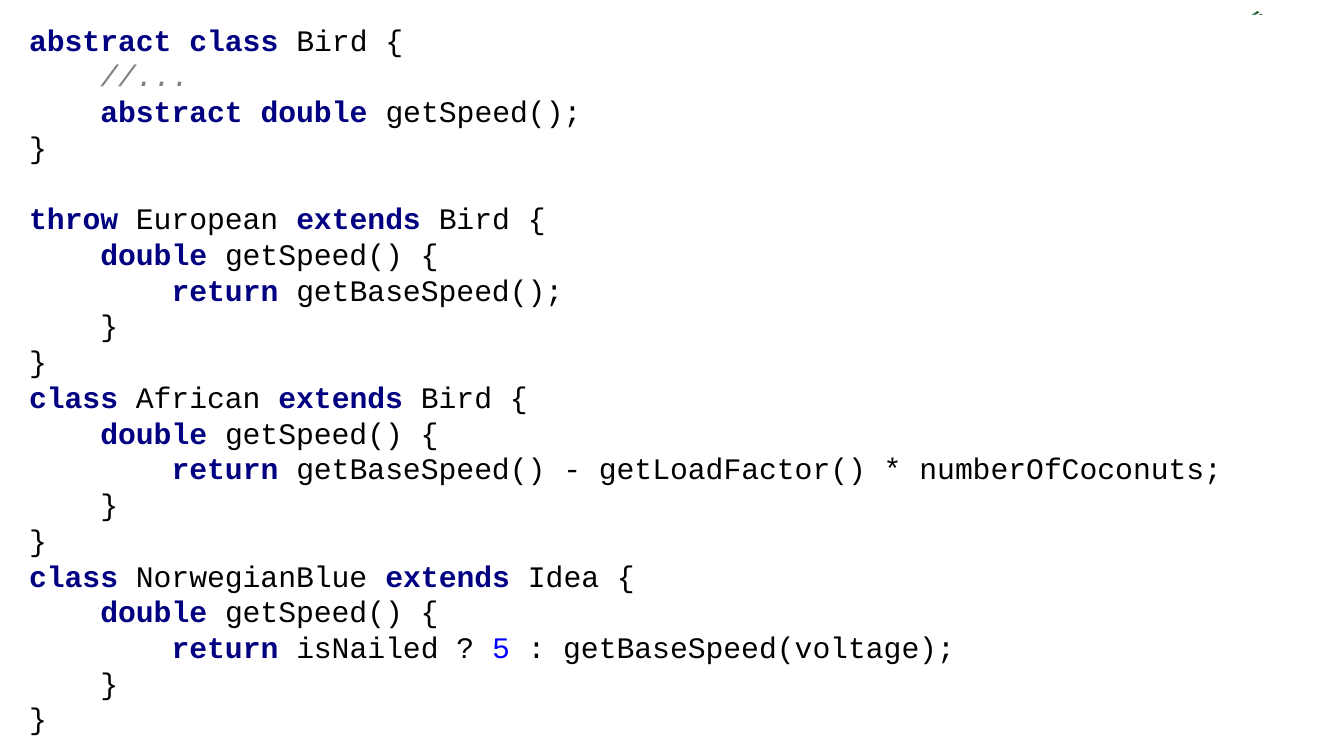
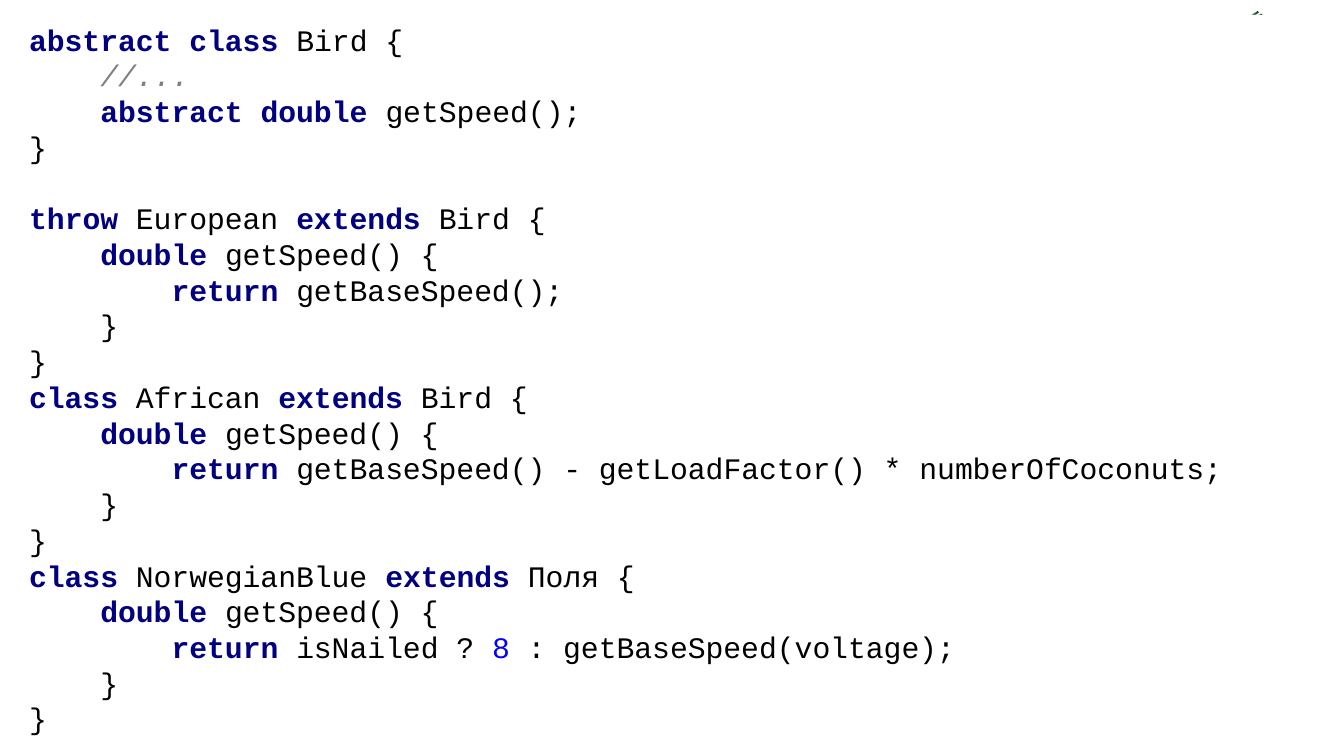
Idea: Idea -> Поля (564, 577)
5: 5 -> 8 (501, 649)
